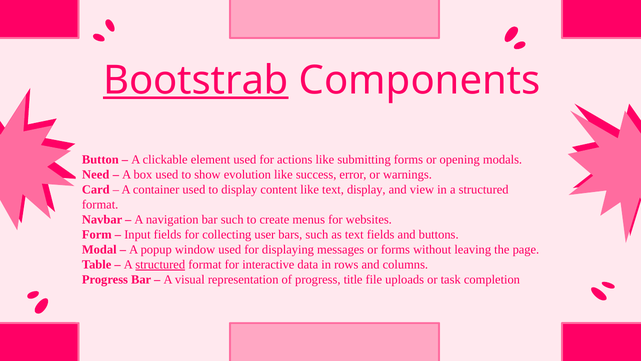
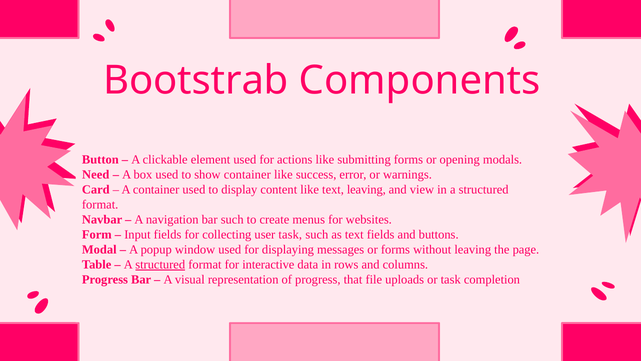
Bootstrab underline: present -> none (196, 81)
show evolution: evolution -> container (247, 175)
text display: display -> leaving (366, 190)
user bars: bars -> task (290, 234)
title: title -> that (353, 279)
